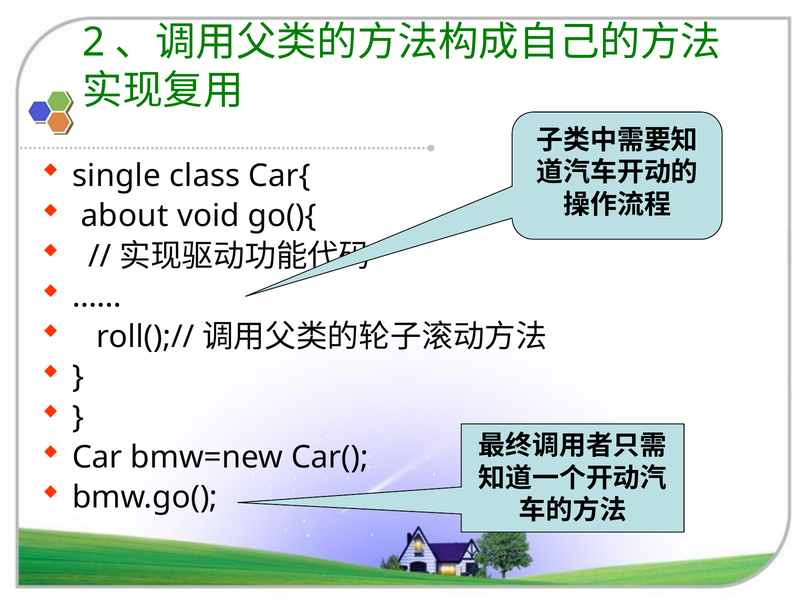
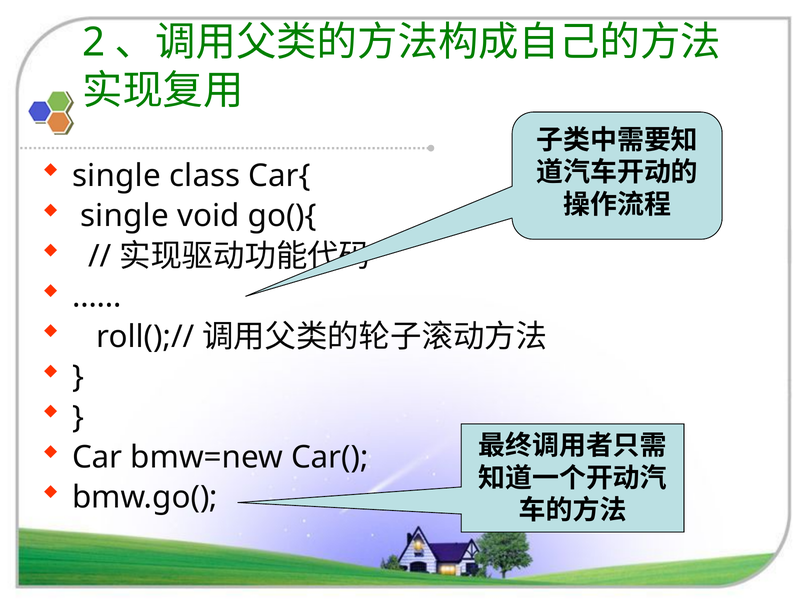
about: about -> single (125, 216)
